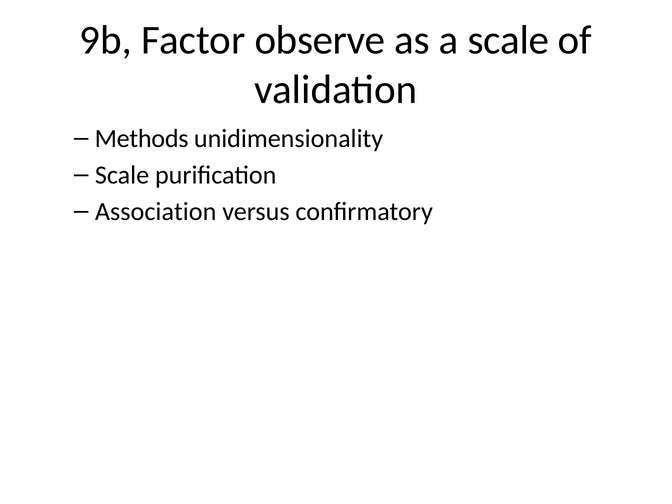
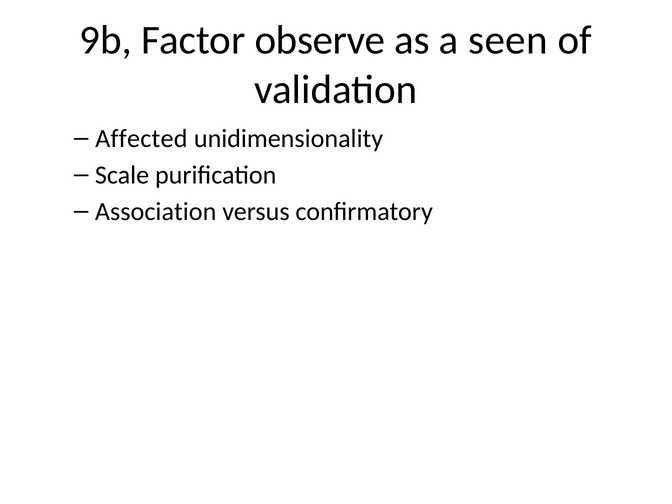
a scale: scale -> seen (508, 40)
Methods: Methods -> Affected (141, 138)
